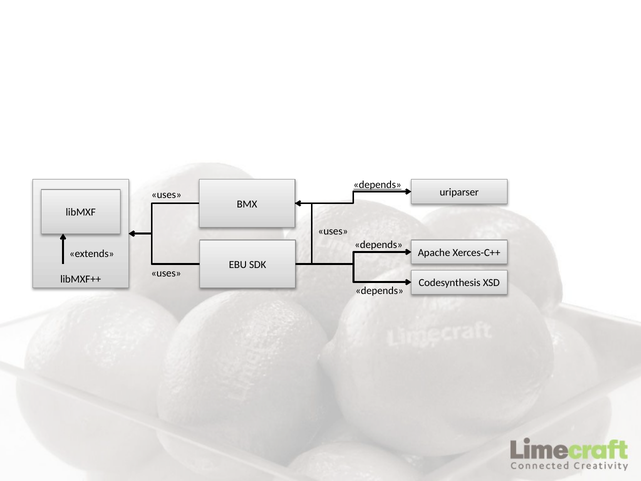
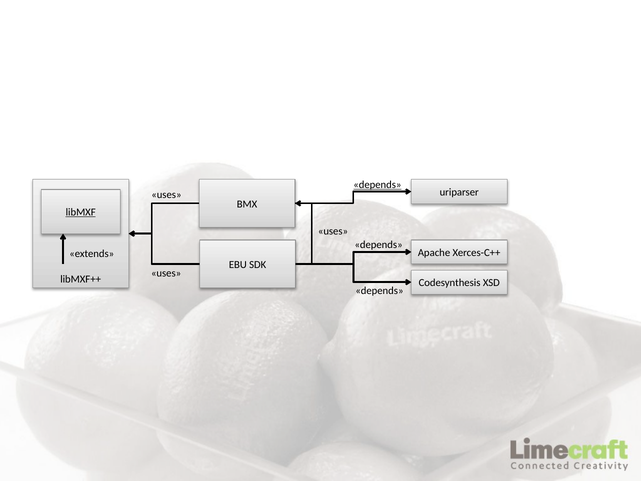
libMXF underline: none -> present (81, 212)
